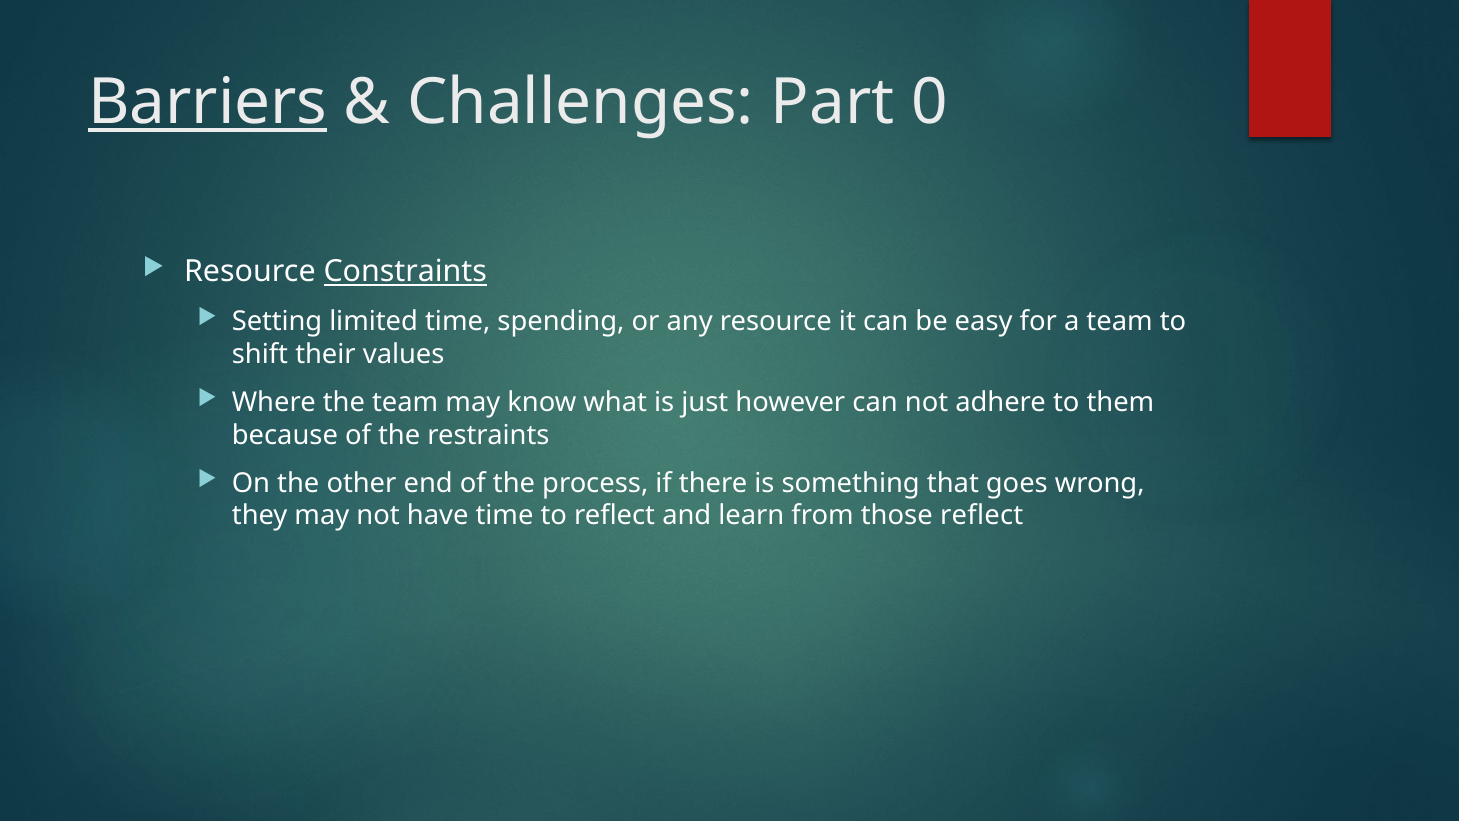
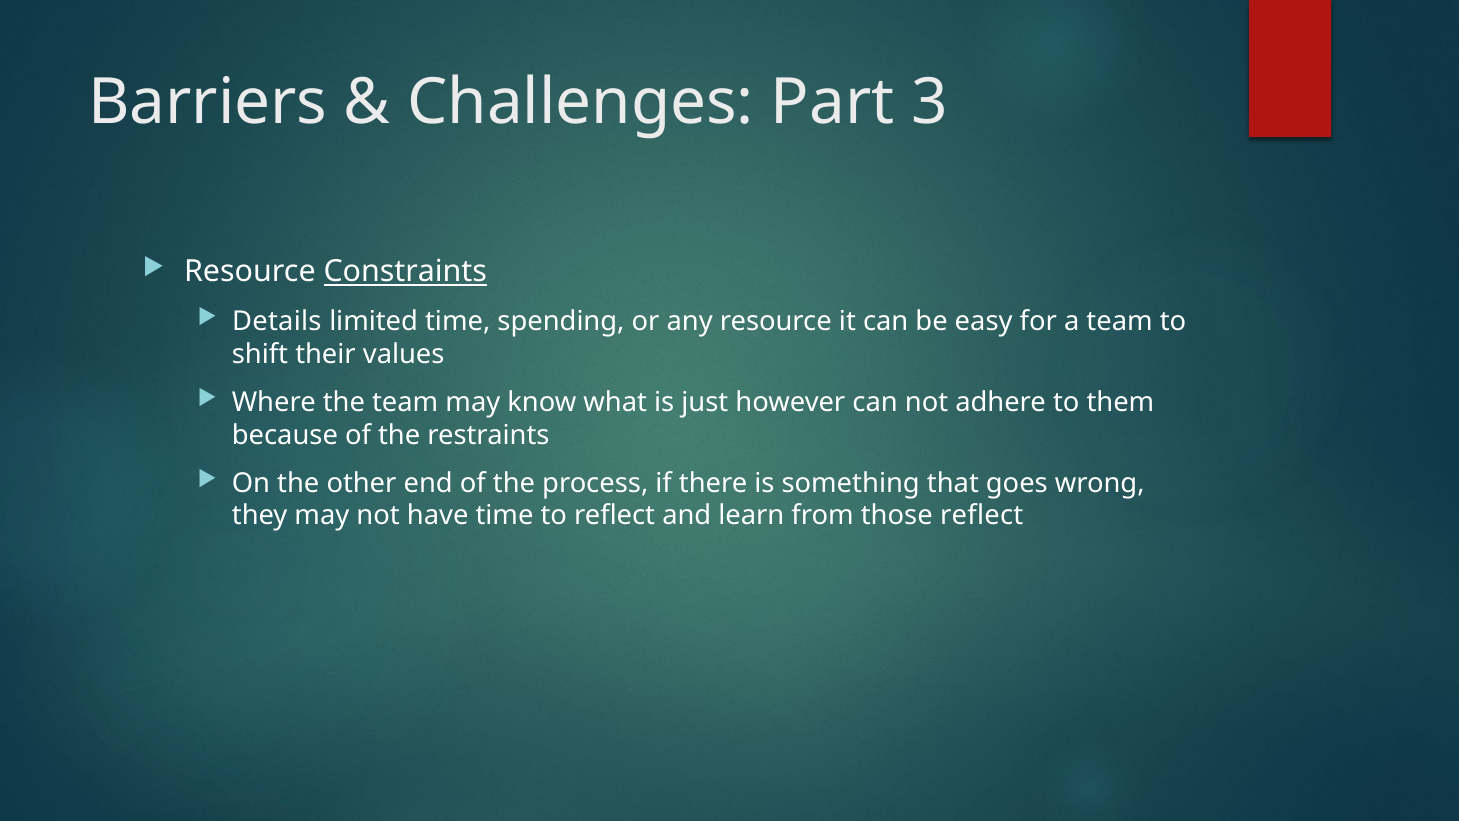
Barriers underline: present -> none (208, 102)
0: 0 -> 3 (929, 102)
Setting: Setting -> Details (277, 321)
